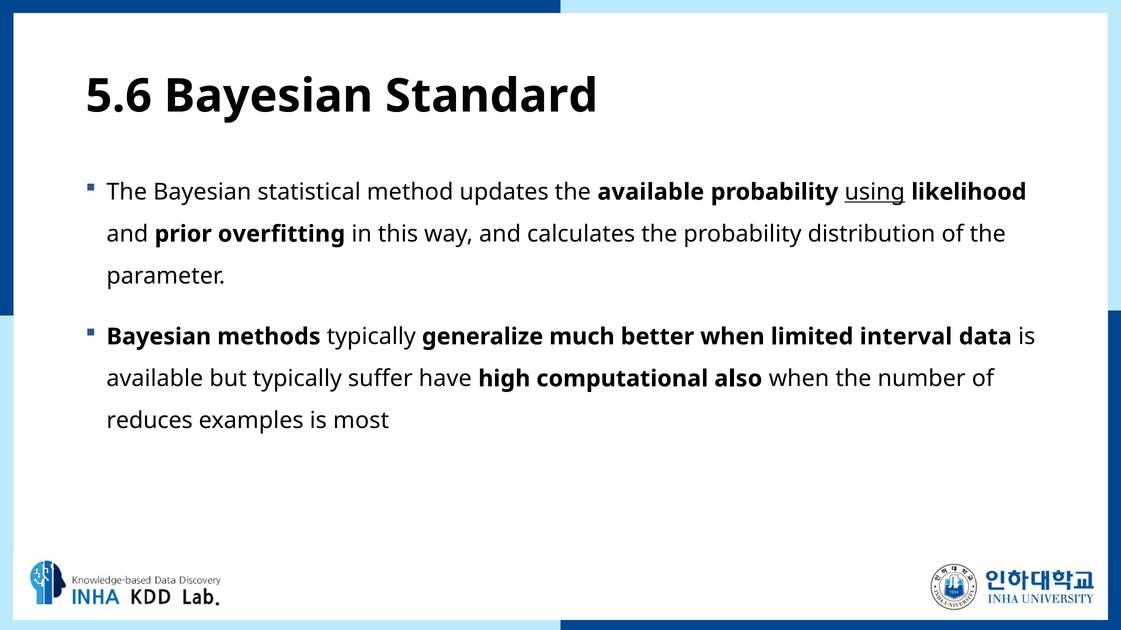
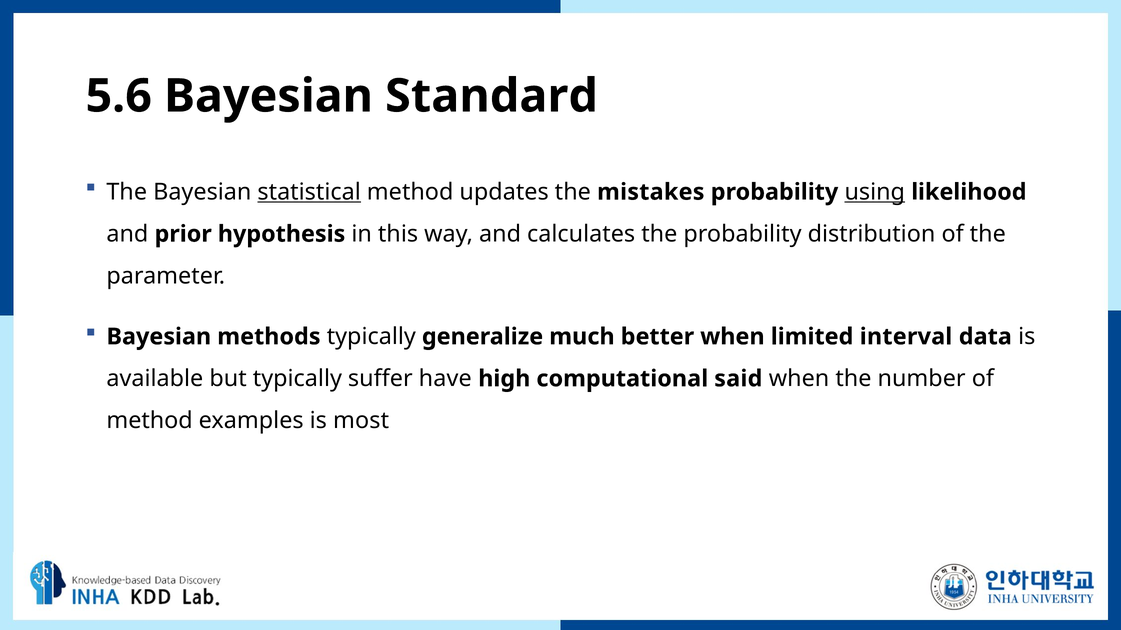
statistical underline: none -> present (309, 192)
the available: available -> mistakes (651, 192)
overfitting: overfitting -> hypothesis (282, 234)
also: also -> said (738, 379)
reduces: reduces -> method (150, 421)
